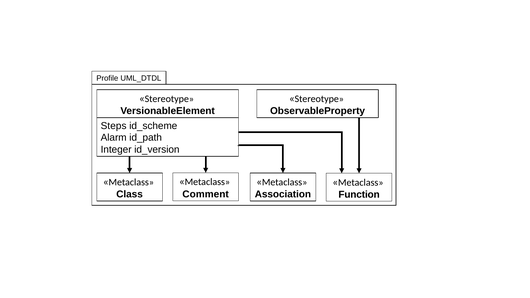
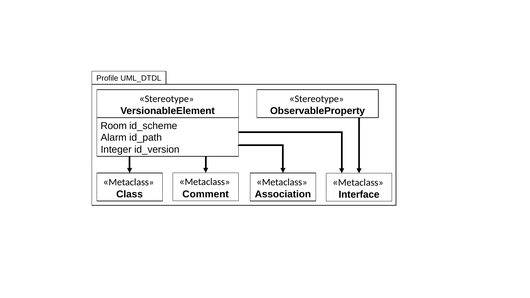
Steps: Steps -> Room (114, 126)
Function: Function -> Interface (359, 195)
